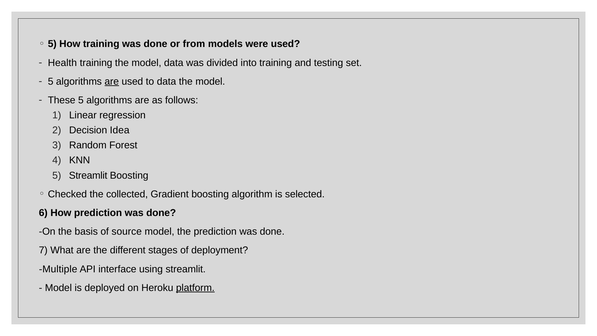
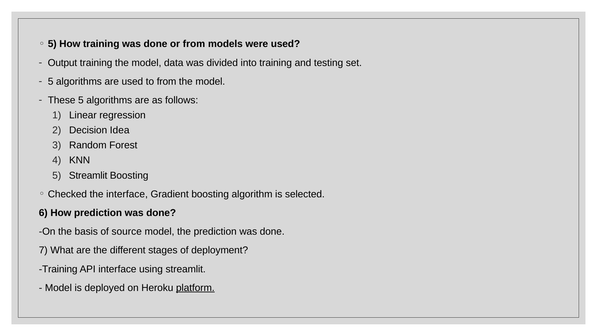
Health: Health -> Output (62, 63)
are underline: present -> none (112, 81)
to data: data -> from (167, 81)
the collected: collected -> interface (127, 194)
Multiple: Multiple -> Training (58, 269)
